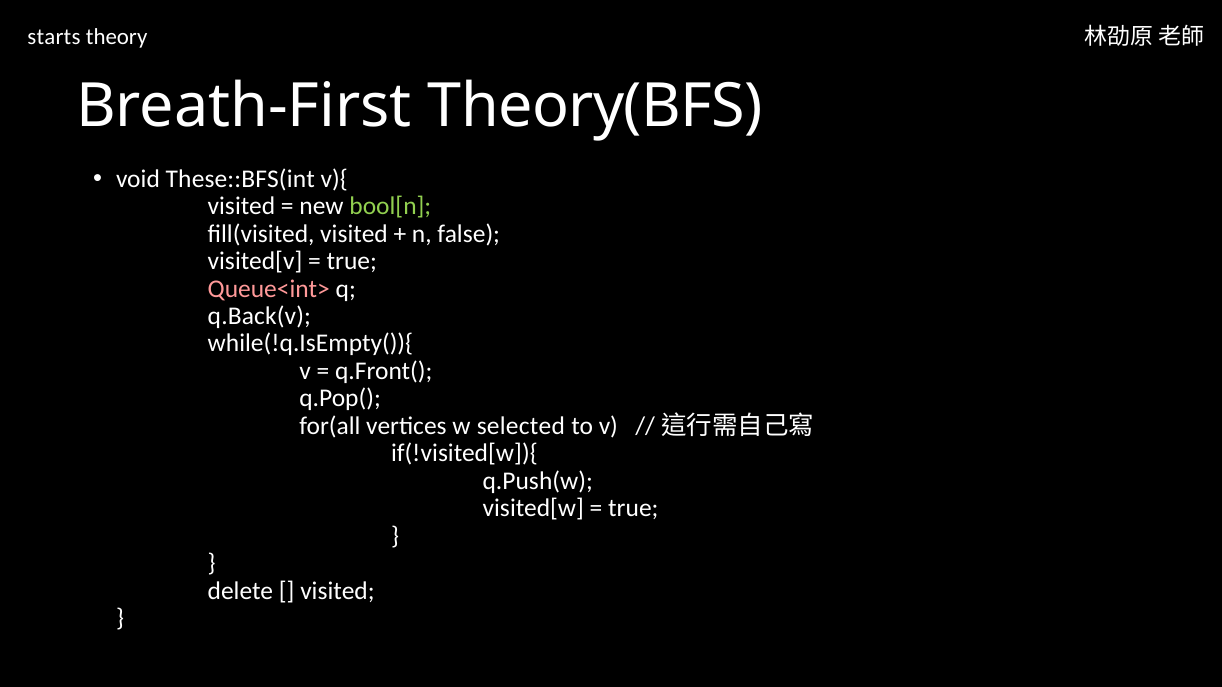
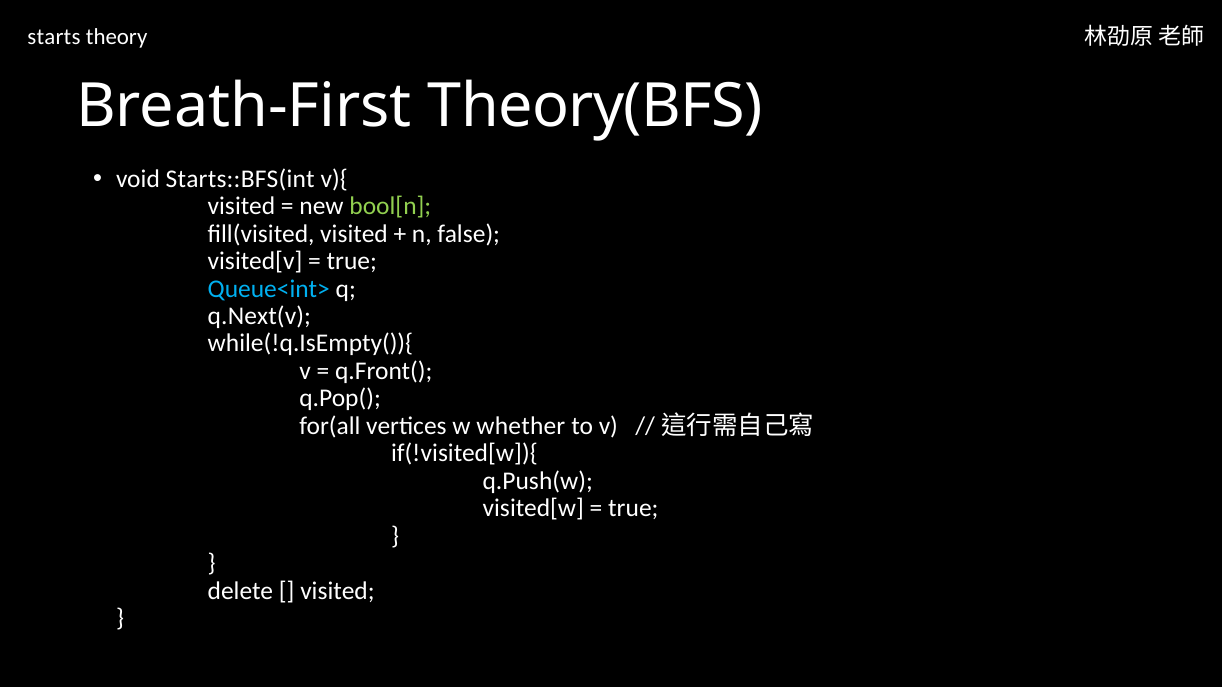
These::BFS(int: These::BFS(int -> Starts::BFS(int (240, 179)
Queue<int> colour: pink -> light blue (269, 289)
q.Back(v: q.Back(v -> q.Next(v (259, 316)
selected: selected -> whether (521, 426)
